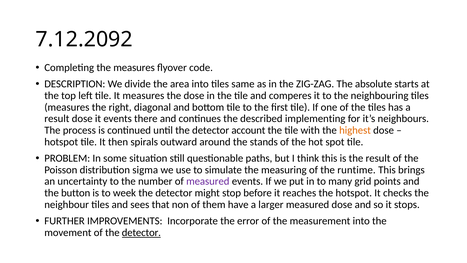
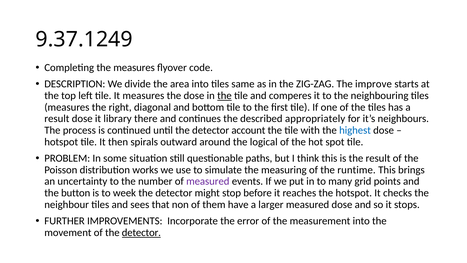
7.12.2092: 7.12.2092 -> 9.37.1249 (84, 39)
absolute: absolute -> improve (374, 84)
the underline: none -> present (224, 95)
it events: events -> library (118, 119)
implementing: implementing -> appropriately (315, 119)
highest colour: orange -> blue (355, 130)
stands: stands -> logical (264, 142)
sigma: sigma -> works (145, 170)
